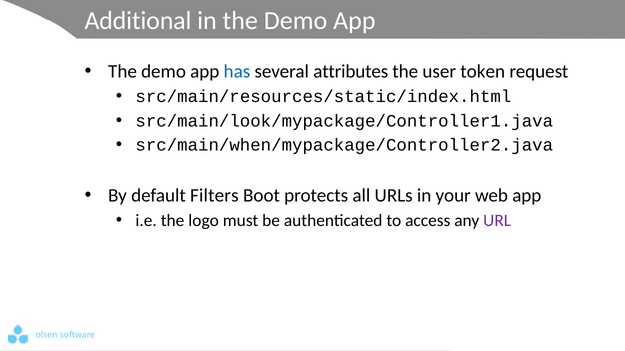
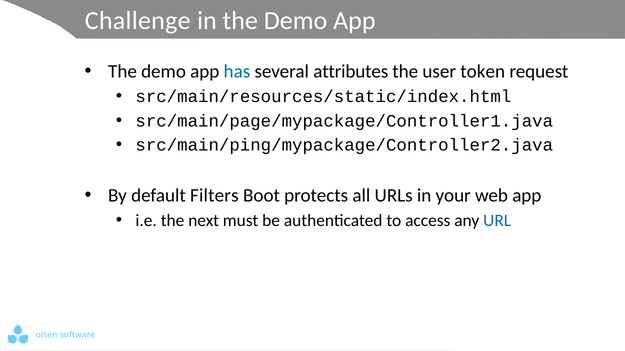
Additional: Additional -> Challenge (138, 21)
src/main/look/mypackage/Controller1.java: src/main/look/mypackage/Controller1.java -> src/main/page/mypackage/Controller1.java (344, 121)
src/main/when/mypackage/Controller2.java: src/main/when/mypackage/Controller2.java -> src/main/ping/mypackage/Controller2.java (344, 145)
logo: logo -> next (204, 221)
URL colour: purple -> blue (497, 221)
